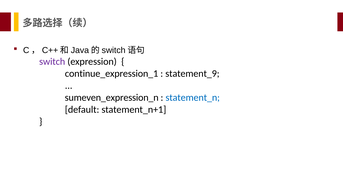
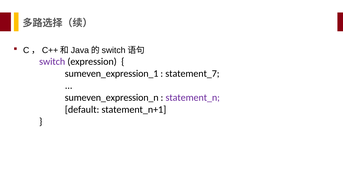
continue_expression_1: continue_expression_1 -> sumeven_expression_1 (112, 74)
statement_9: statement_9 -> statement_7 (192, 74)
statement_n colour: blue -> purple (193, 98)
